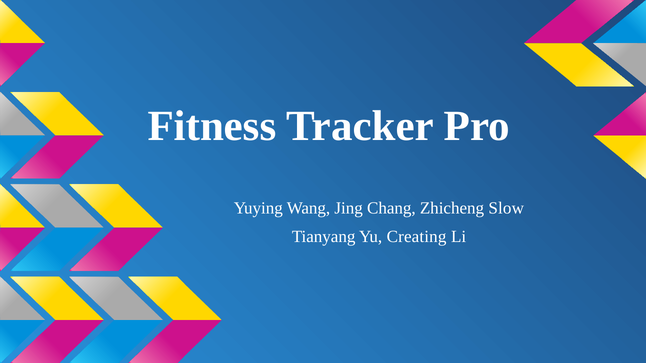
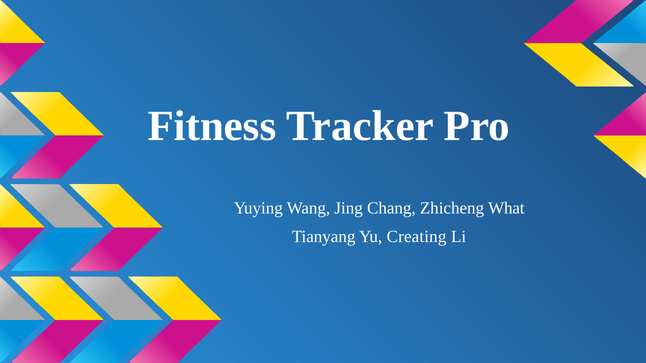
Slow: Slow -> What (506, 209)
